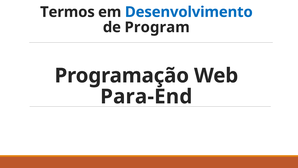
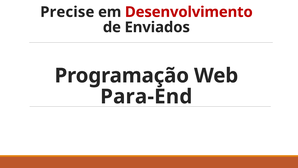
Termos: Termos -> Precise (67, 12)
Desenvolvimento colour: blue -> red (189, 12)
Program: Program -> Enviados (157, 27)
